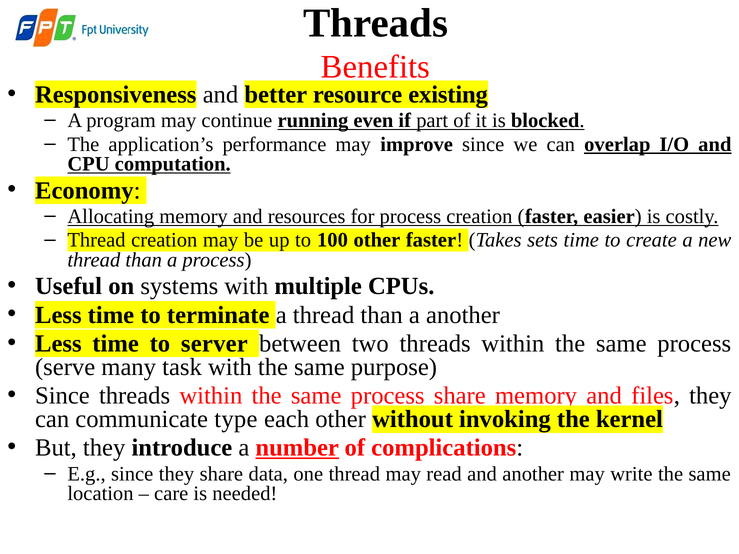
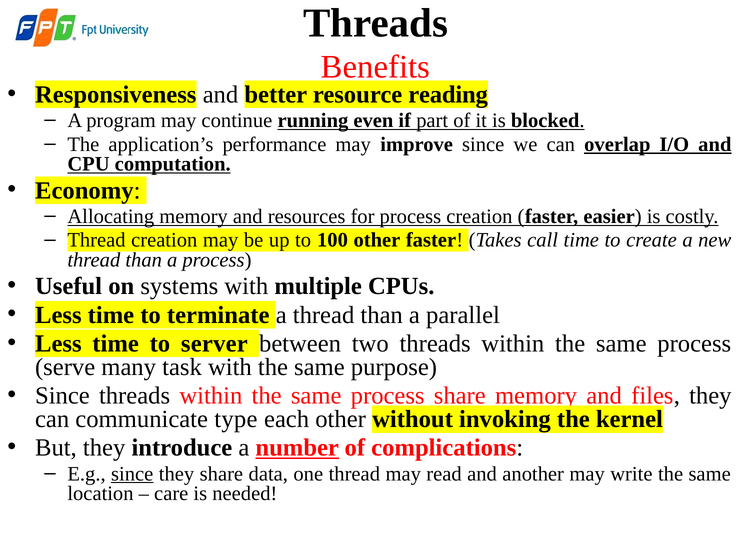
existing: existing -> reading (448, 95)
sets: sets -> call (543, 240)
a another: another -> parallel (463, 315)
since underline: none -> present (132, 474)
